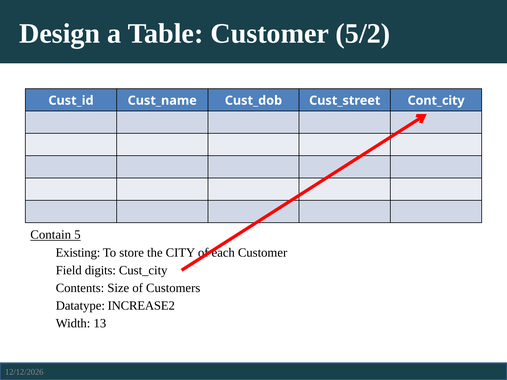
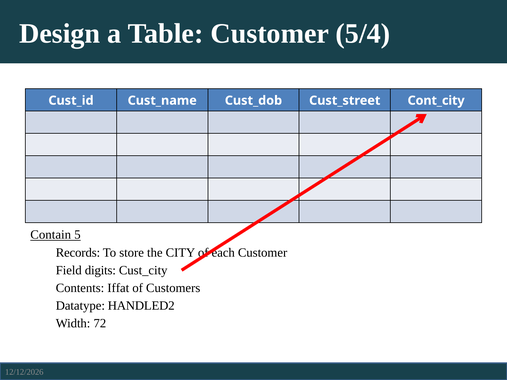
5/2: 5/2 -> 5/4 (363, 34)
Existing: Existing -> Records (78, 253)
Size: Size -> Iffat (118, 288)
INCREASE2: INCREASE2 -> HANDLED2 (141, 306)
13: 13 -> 72 (100, 324)
